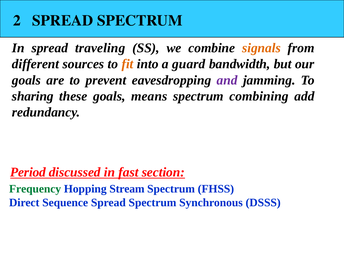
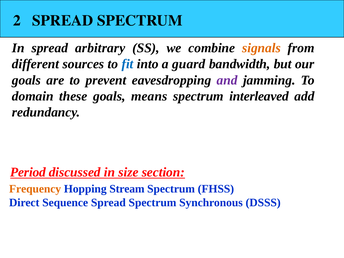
traveling: traveling -> arbitrary (100, 48)
fit colour: orange -> blue (127, 64)
sharing: sharing -> domain (33, 96)
combining: combining -> interleaved (259, 96)
fast: fast -> size (128, 172)
Frequency colour: green -> orange (35, 189)
